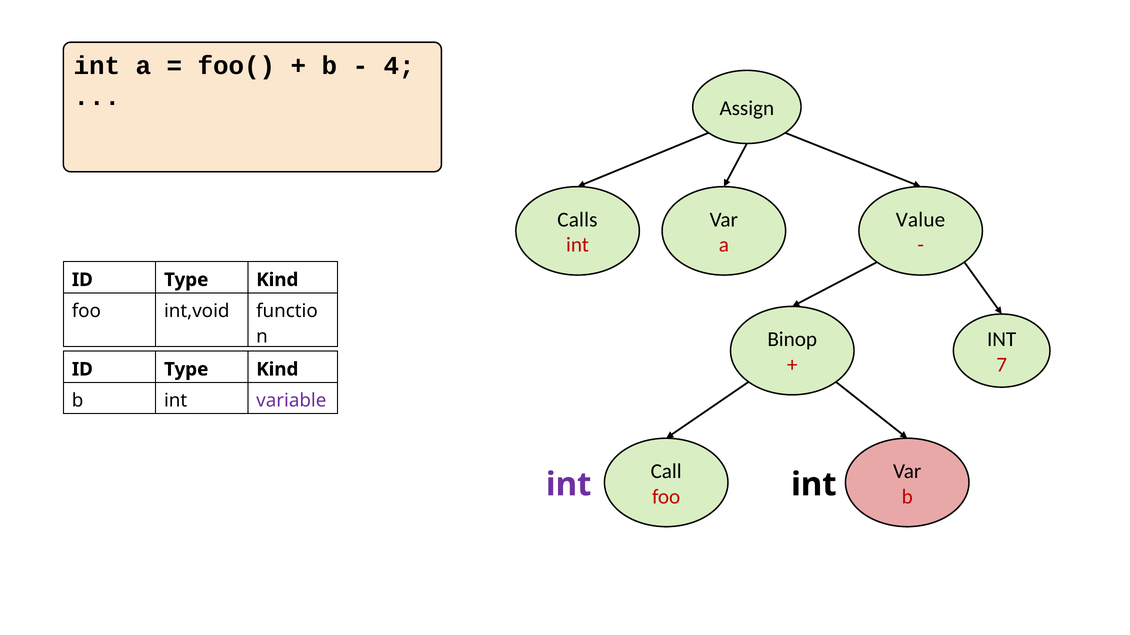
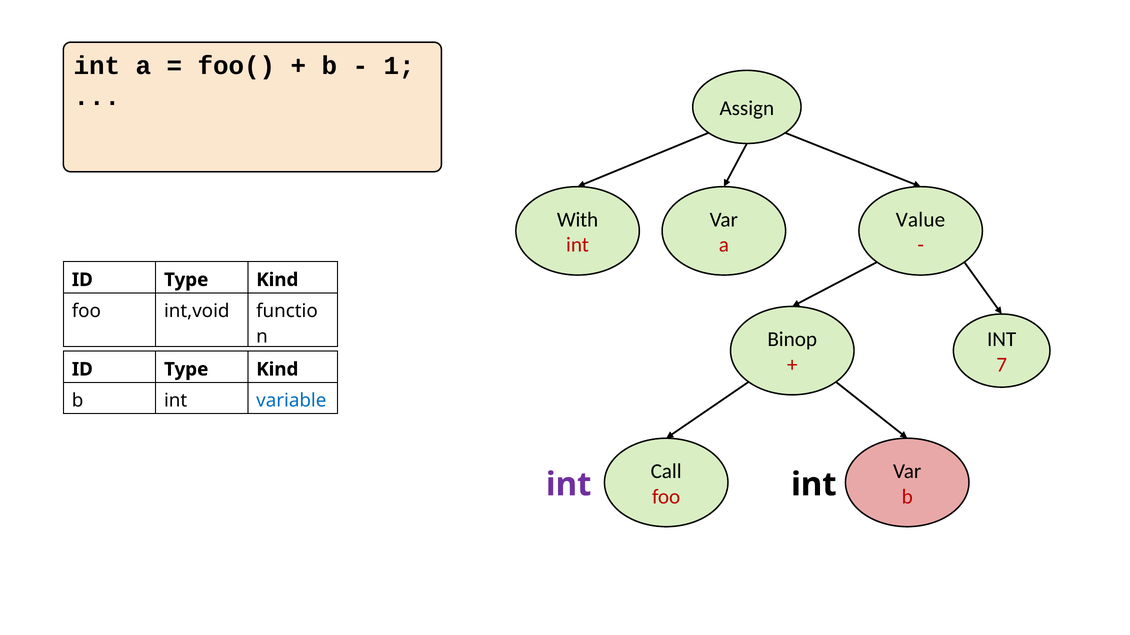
4: 4 -> 1 (399, 66)
Calls: Calls -> With (578, 220)
variable colour: purple -> blue (291, 401)
